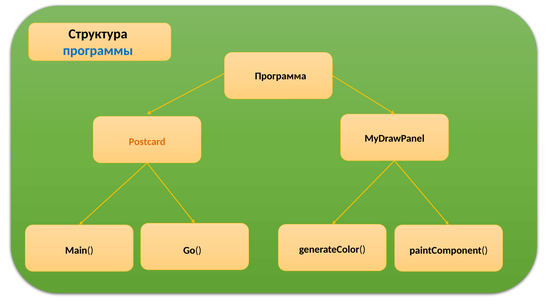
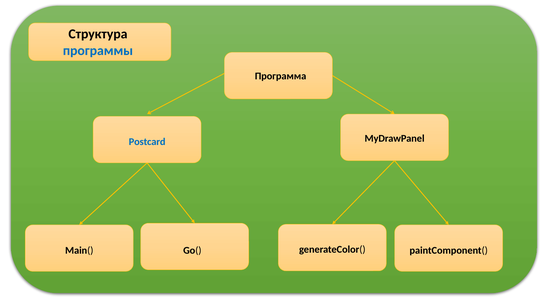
Postcard colour: orange -> blue (147, 142)
